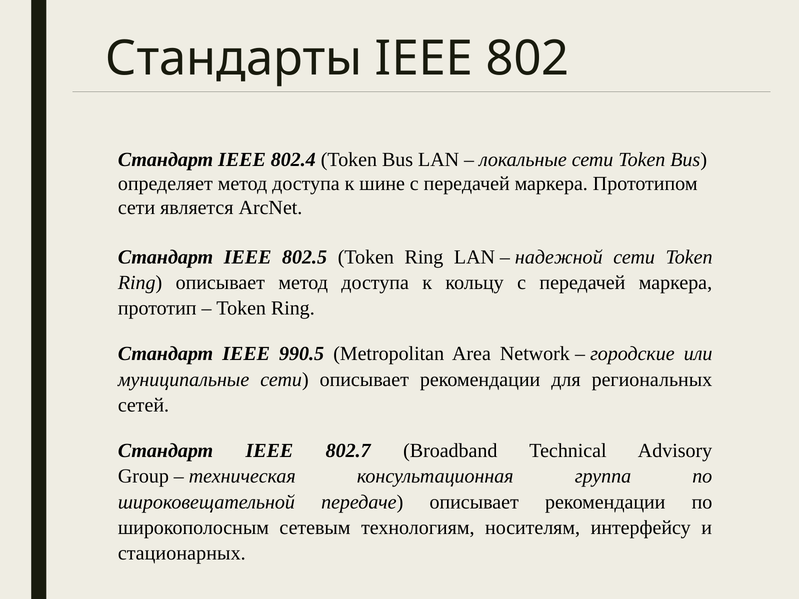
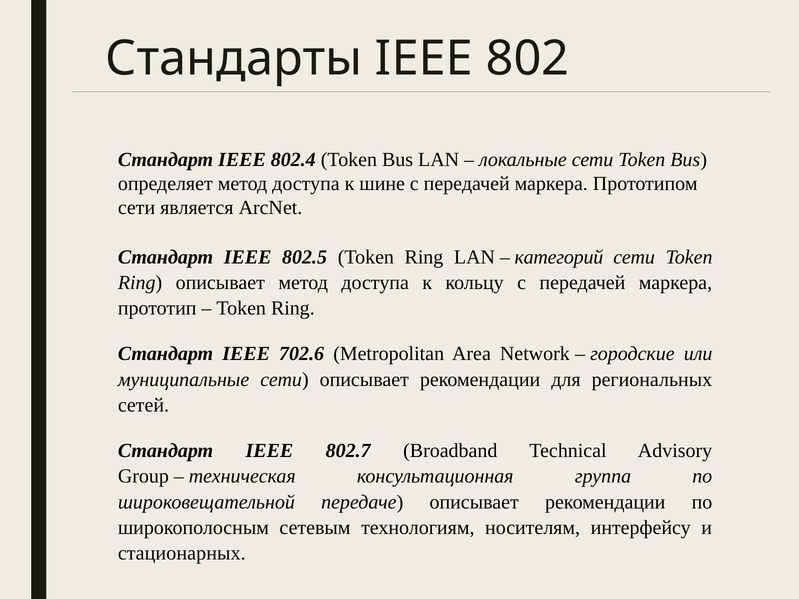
надежной: надежной -> категорий (559, 257)
990.5: 990.5 -> 702.6 (302, 354)
